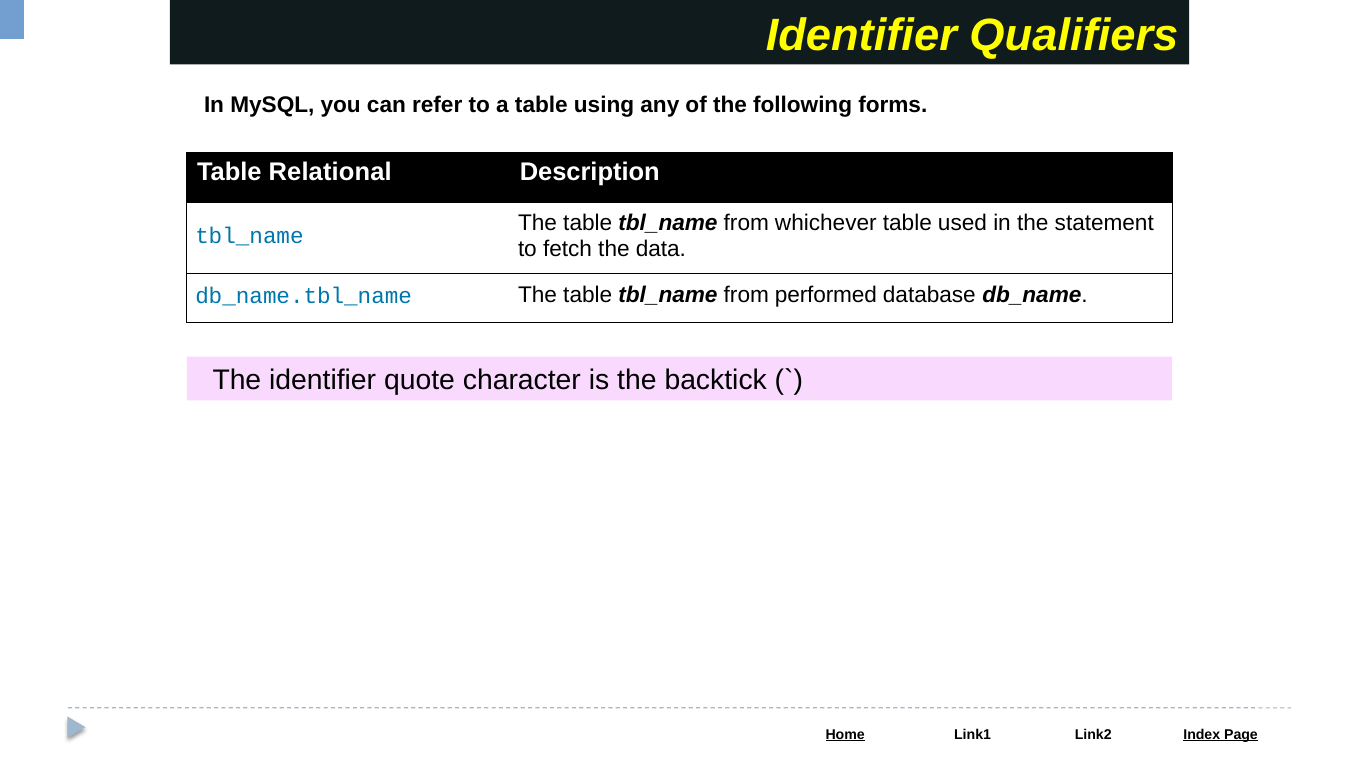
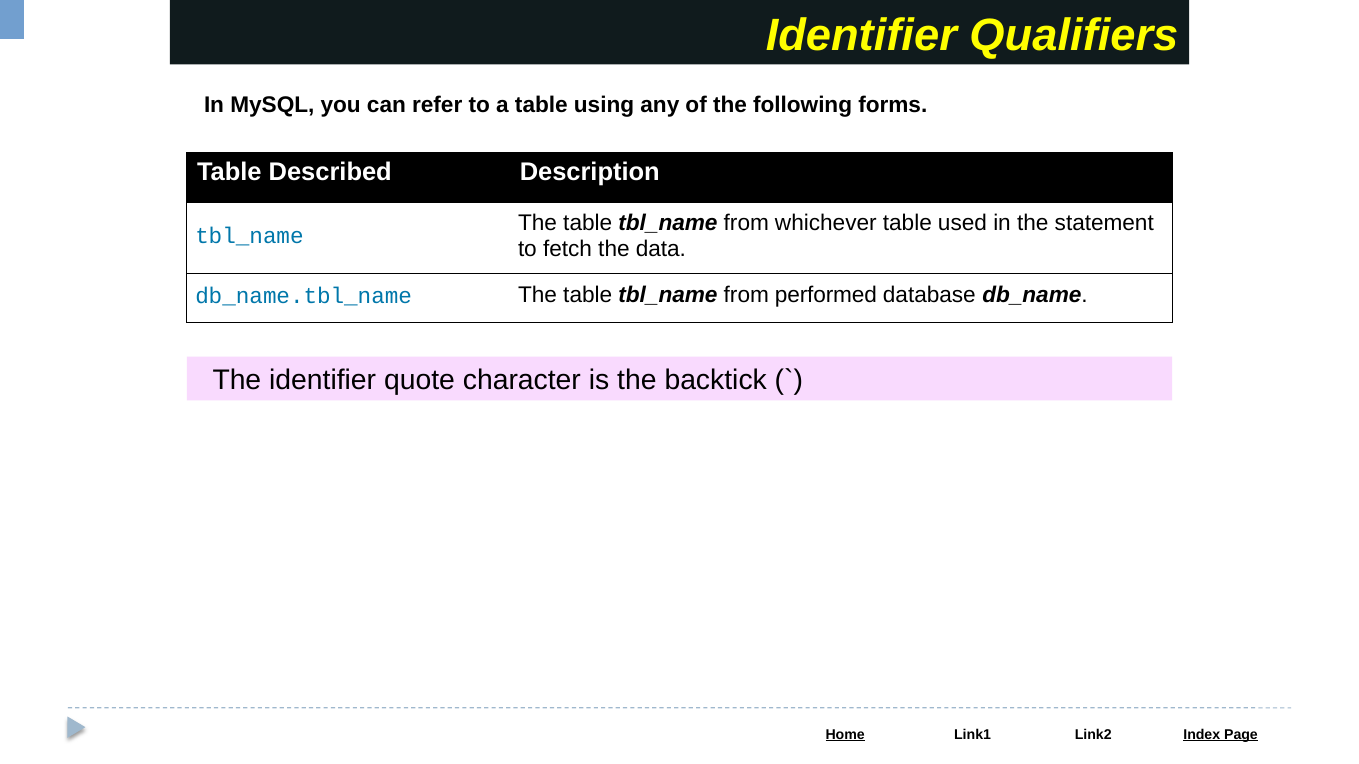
Relational: Relational -> Described (330, 173)
